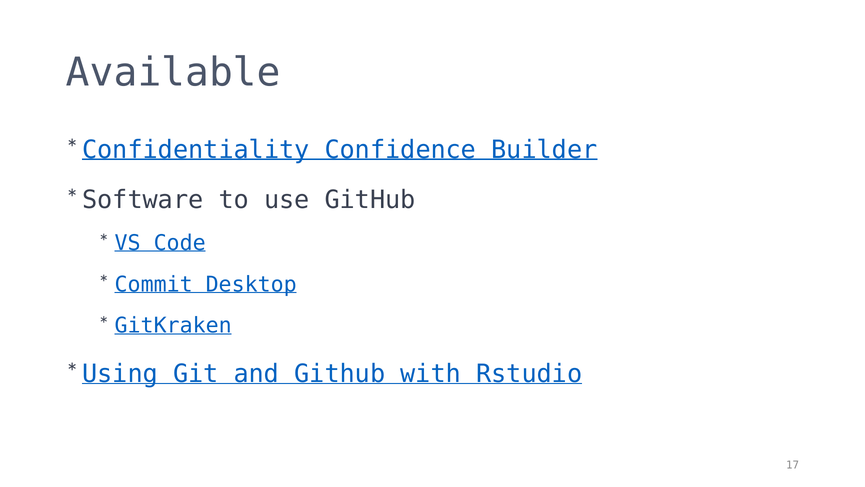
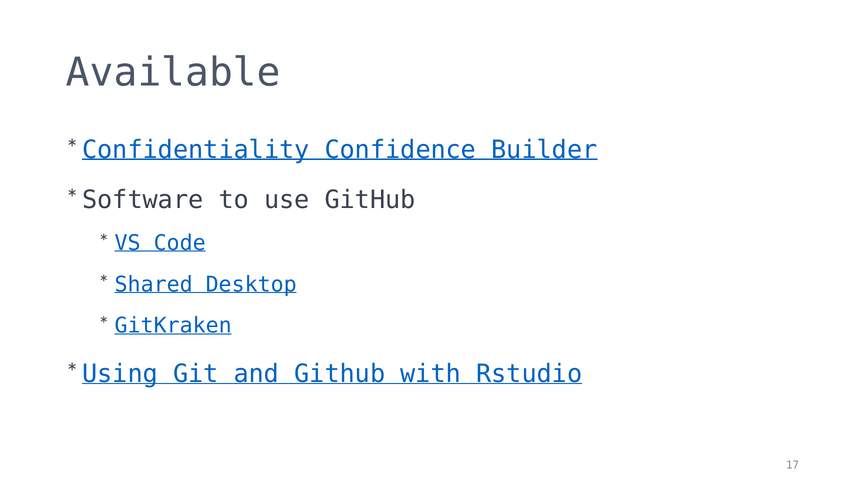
Commit: Commit -> Shared (154, 284)
